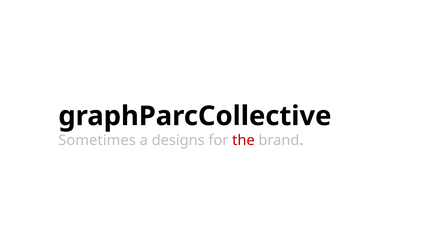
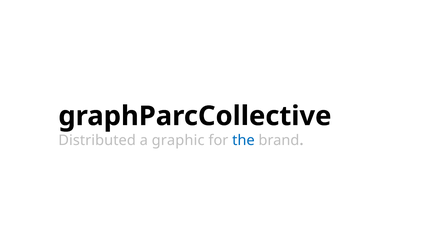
Sometimes: Sometimes -> Distributed (97, 141)
designs: designs -> graphic (178, 141)
the colour: red -> blue (243, 141)
